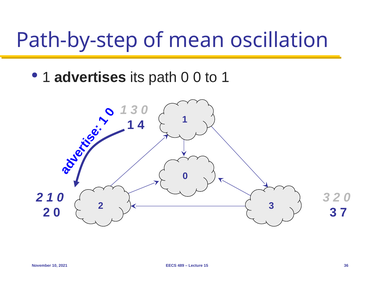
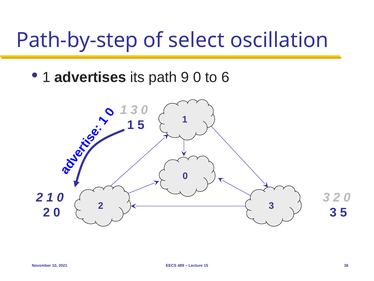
mean: mean -> select (196, 40)
path 0: 0 -> 9 (185, 77)
to 1: 1 -> 6 (225, 77)
1 4: 4 -> 5 (141, 125)
3 7: 7 -> 5 (343, 212)
